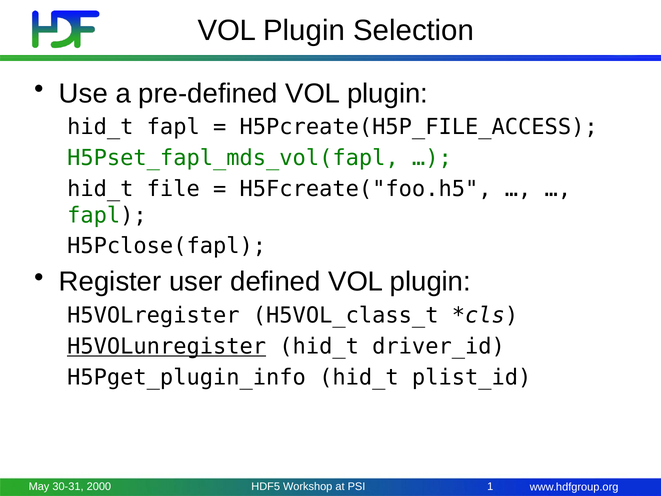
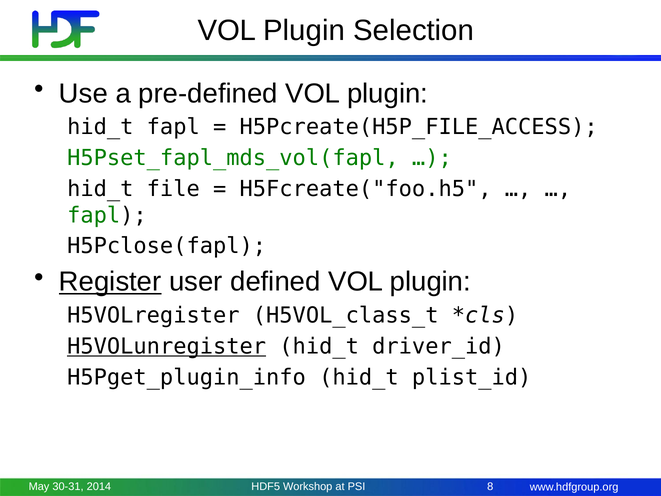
Register underline: none -> present (110, 282)
2000: 2000 -> 2014 (99, 487)
1: 1 -> 8 (490, 487)
